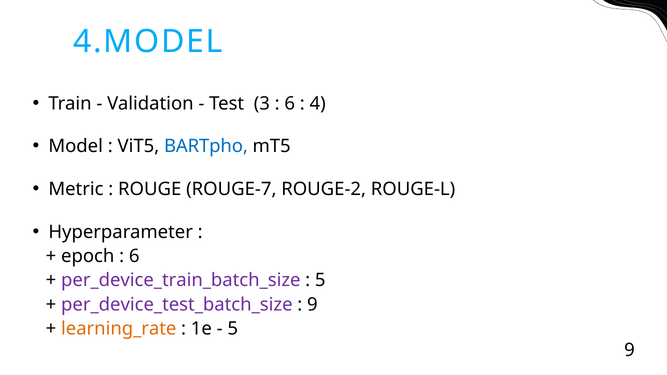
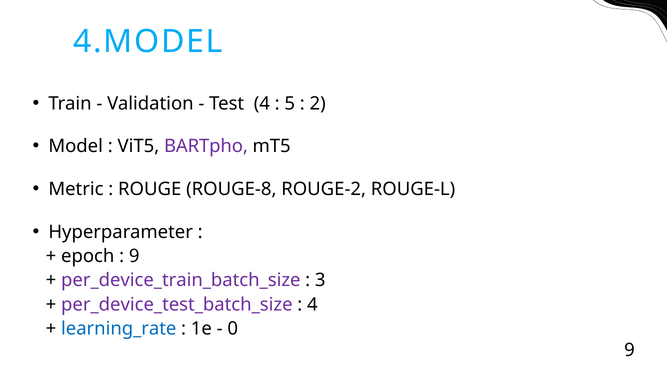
Test 3: 3 -> 4 (262, 104)
6: 6 -> 5 (290, 104)
4: 4 -> 2 (318, 104)
BARTpho colour: blue -> purple (206, 146)
ROUGE-7: ROUGE-7 -> ROUGE-8 (231, 189)
6: 6 -> 9 (134, 256)
5: 5 -> 3 (320, 281)
9: 9 -> 4 (312, 305)
learning_rate colour: orange -> blue (119, 329)
5: 5 -> 0 (233, 329)
